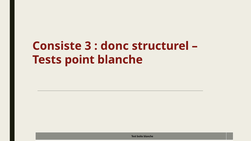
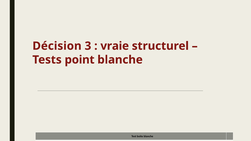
Consiste: Consiste -> Décision (57, 46)
donc: donc -> vraie (115, 46)
